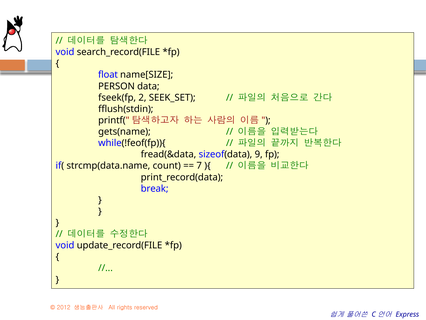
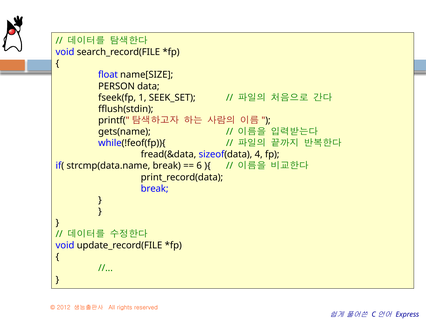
2: 2 -> 1 (142, 97)
9: 9 -> 4 (259, 154)
strcmp(data.name count: count -> break (167, 166)
7: 7 -> 6 (199, 166)
